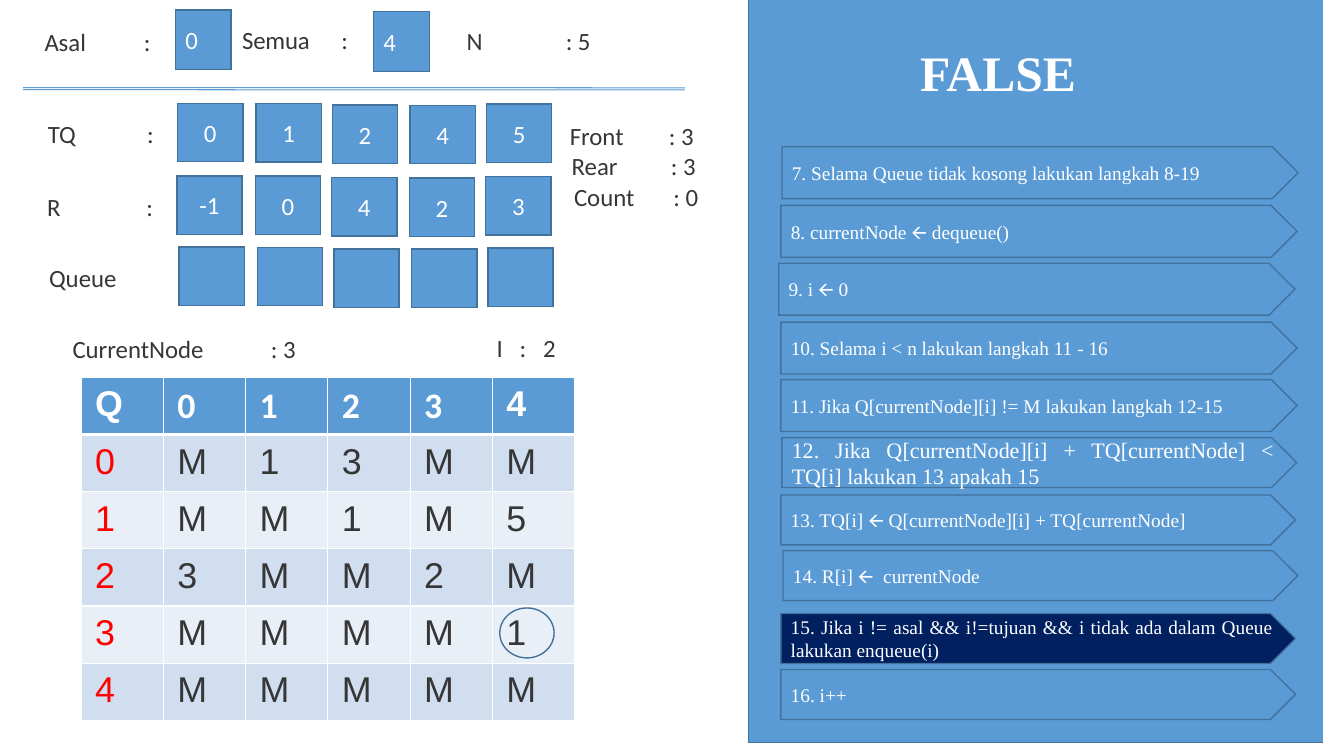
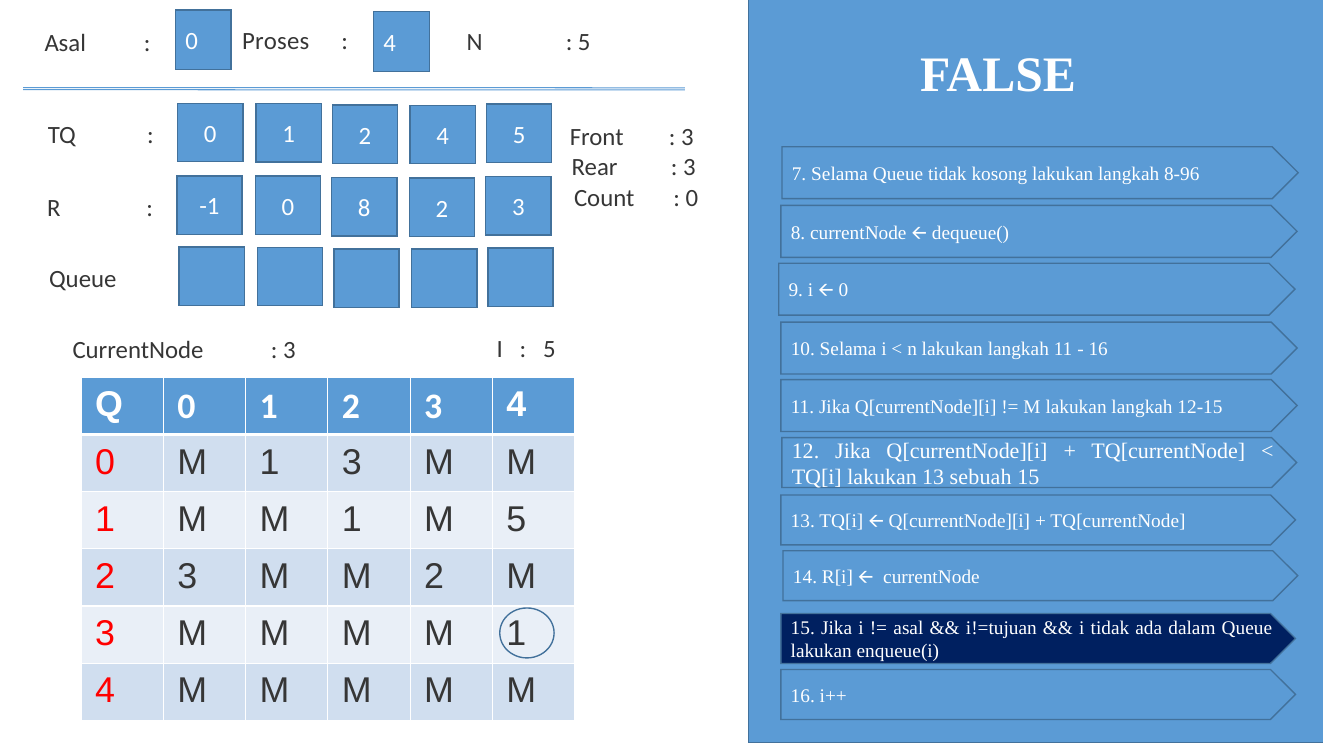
Semua: Semua -> Proses (276, 41)
8-19: 8-19 -> 8-96 (1182, 174)
-1 0 4: 4 -> 8 (364, 209)
2: 2 -> 5 (549, 350)
apakah: apakah -> sebuah (981, 477)
